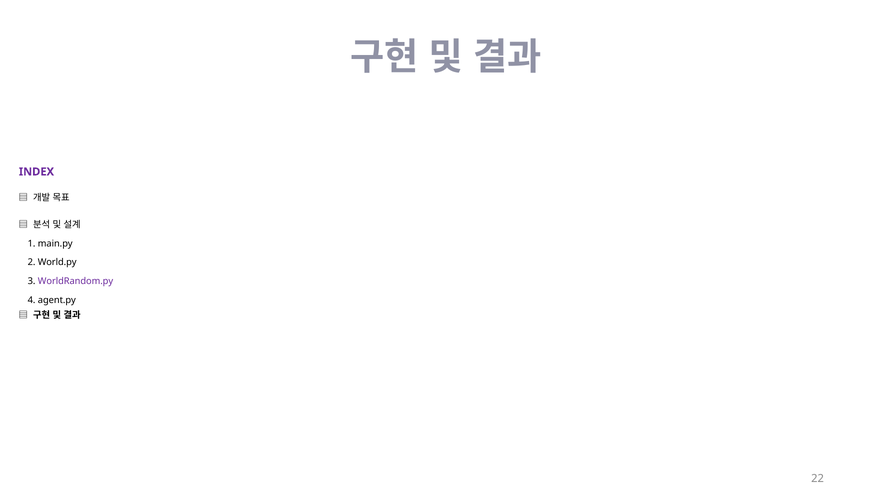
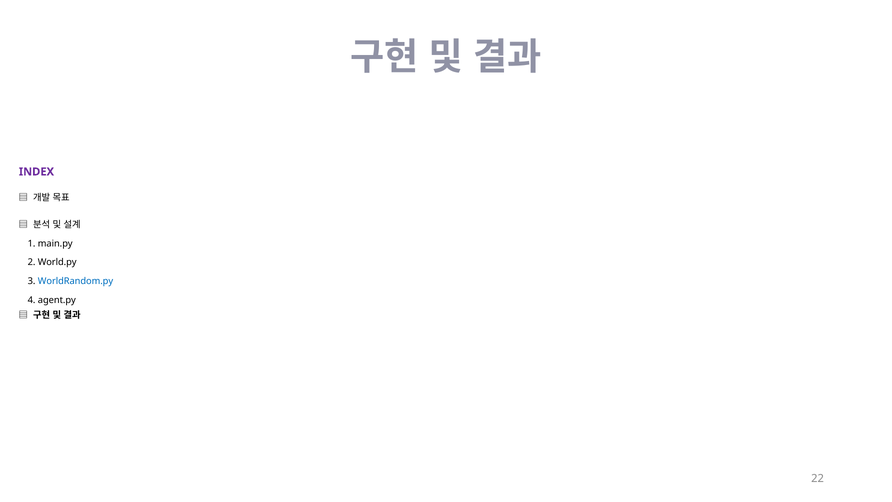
WorldRandom.py colour: purple -> blue (76, 281)
